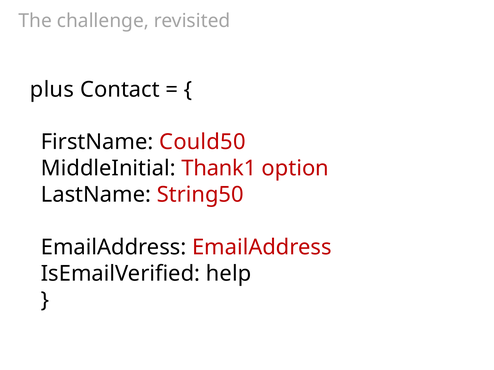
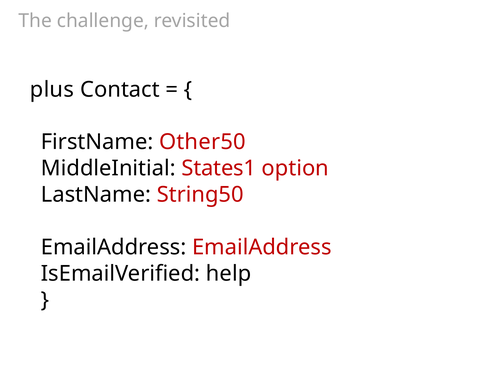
Could50: Could50 -> Other50 (202, 142)
Thank1: Thank1 -> States1 (219, 169)
